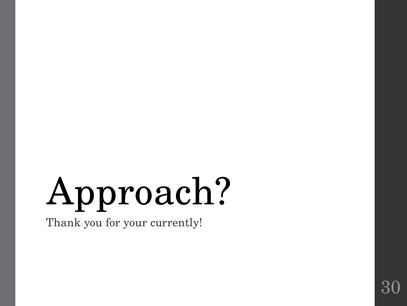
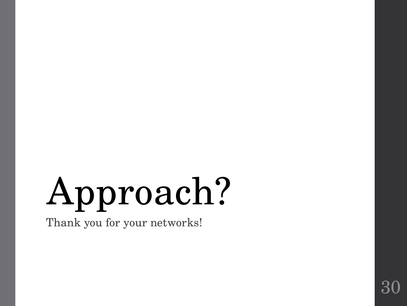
currently: currently -> networks (176, 222)
